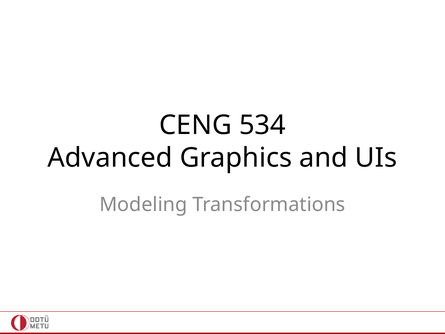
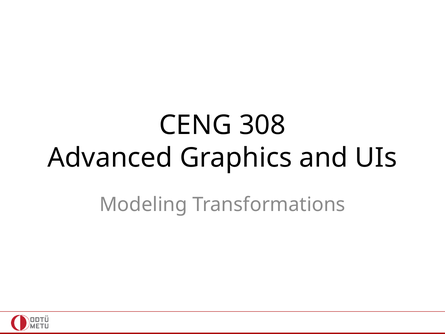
534: 534 -> 308 (262, 125)
